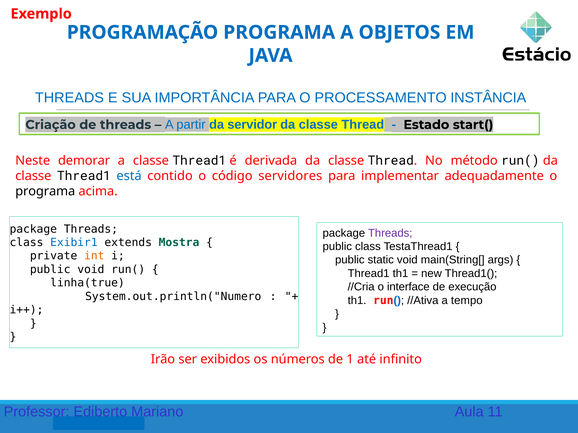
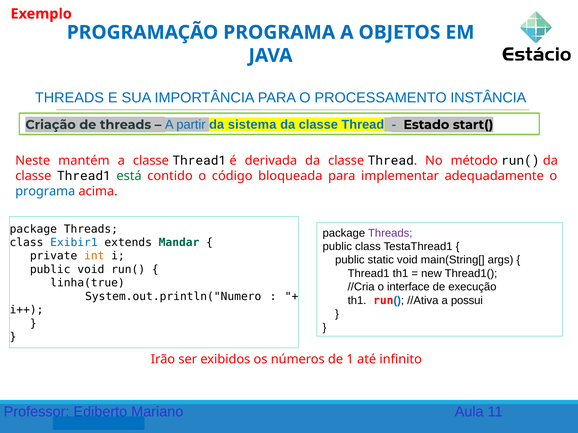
servidor: servidor -> sistema (252, 125)
demorar: demorar -> mantém (84, 161)
está colour: blue -> green (129, 176)
servidores: servidores -> bloqueada (290, 176)
programa colour: black -> blue (45, 192)
Mostra: Mostra -> Mandar (179, 243)
tempo: tempo -> possui (467, 301)
